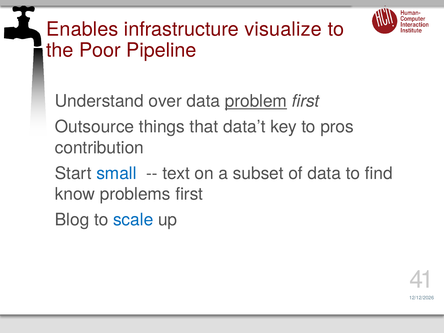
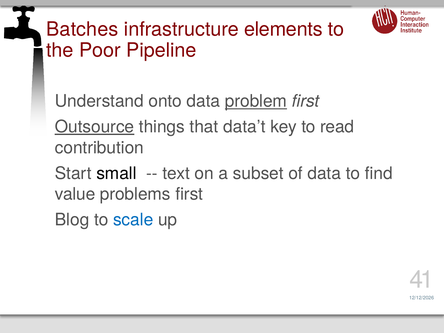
Enables: Enables -> Batches (82, 29)
visualize: visualize -> elements (283, 29)
over: over -> onto (165, 101)
Outsource underline: none -> present (95, 127)
pros: pros -> read (337, 127)
small colour: blue -> black (116, 173)
know: know -> value (75, 194)
